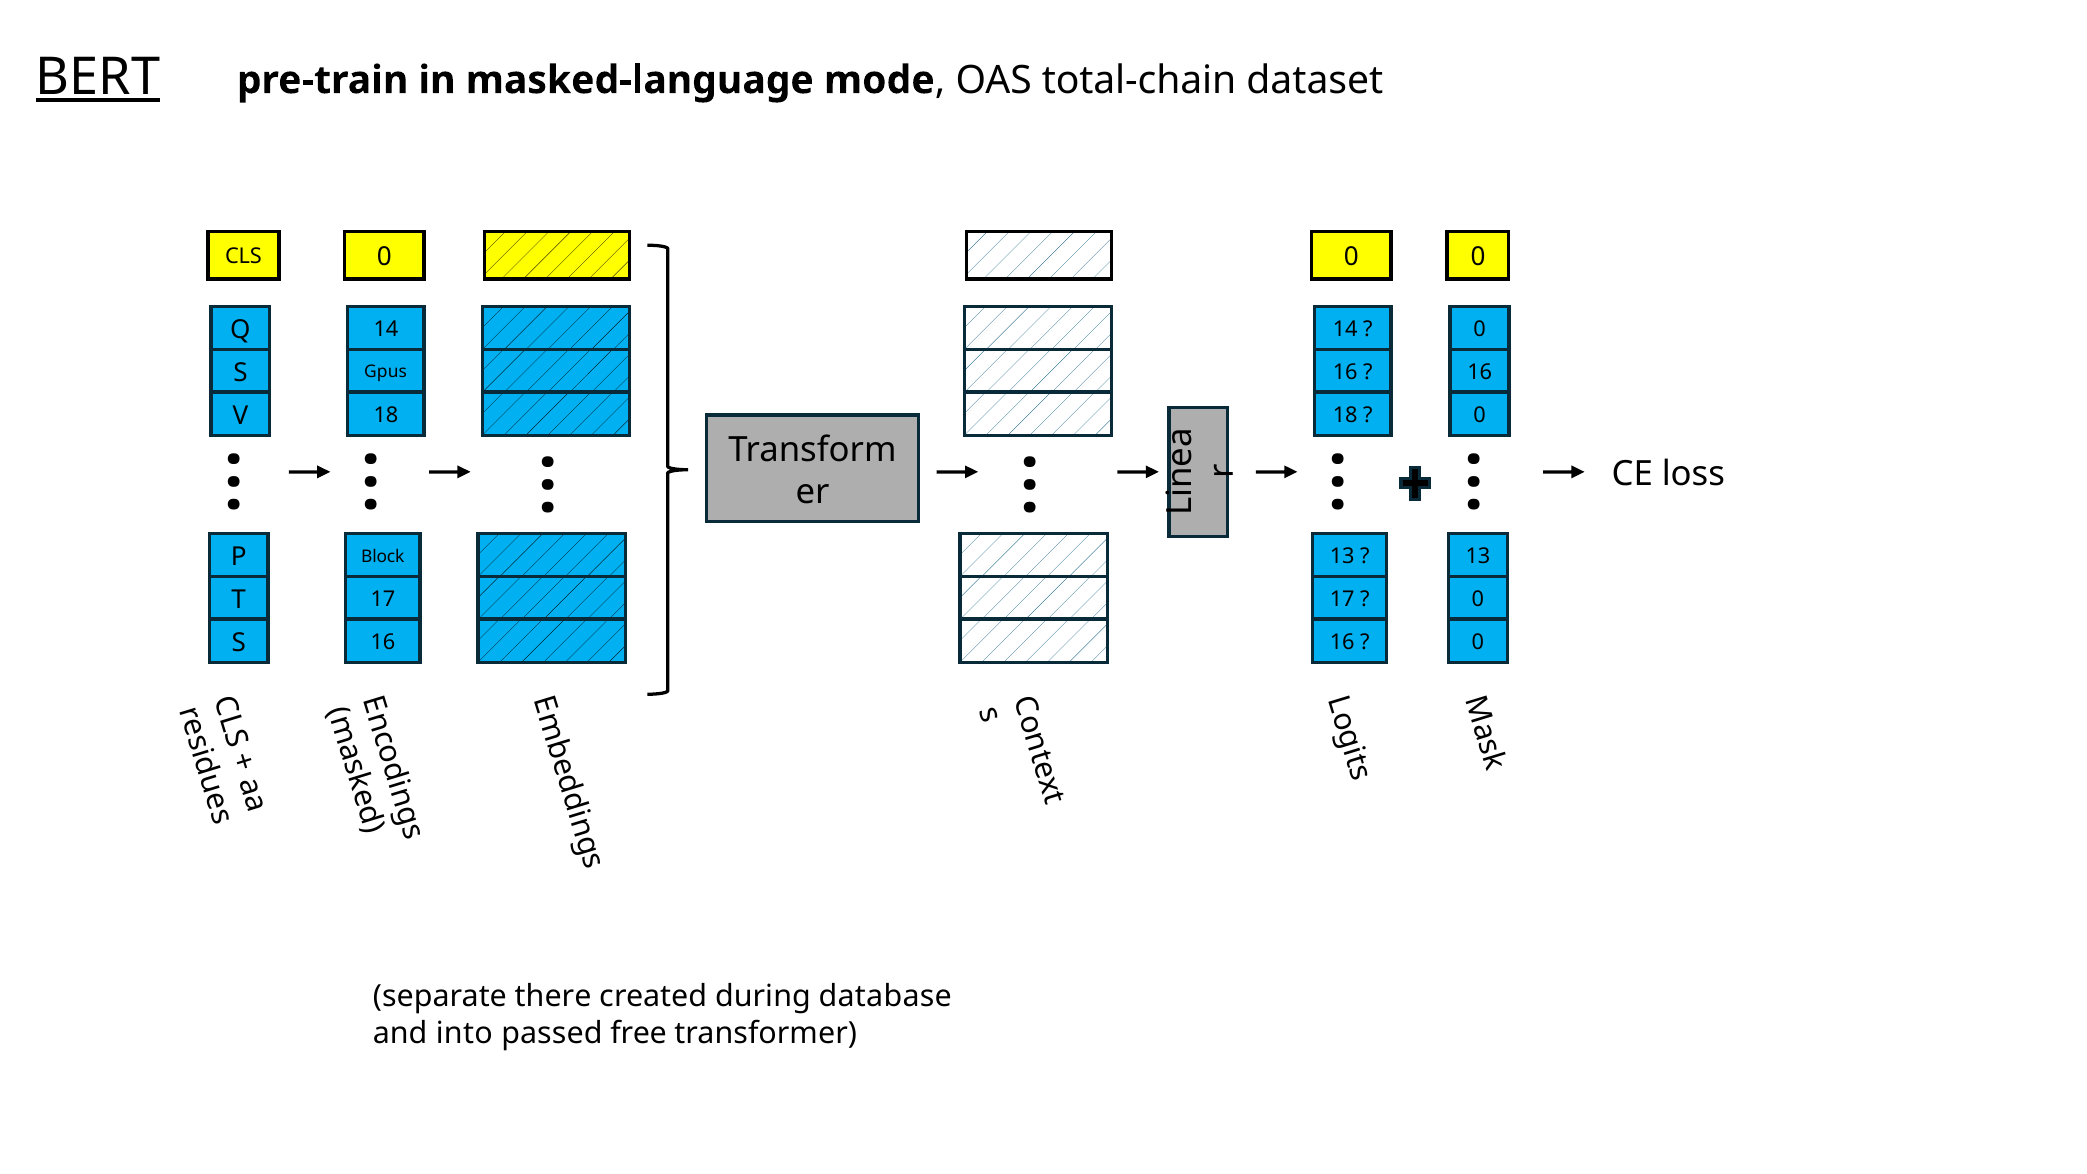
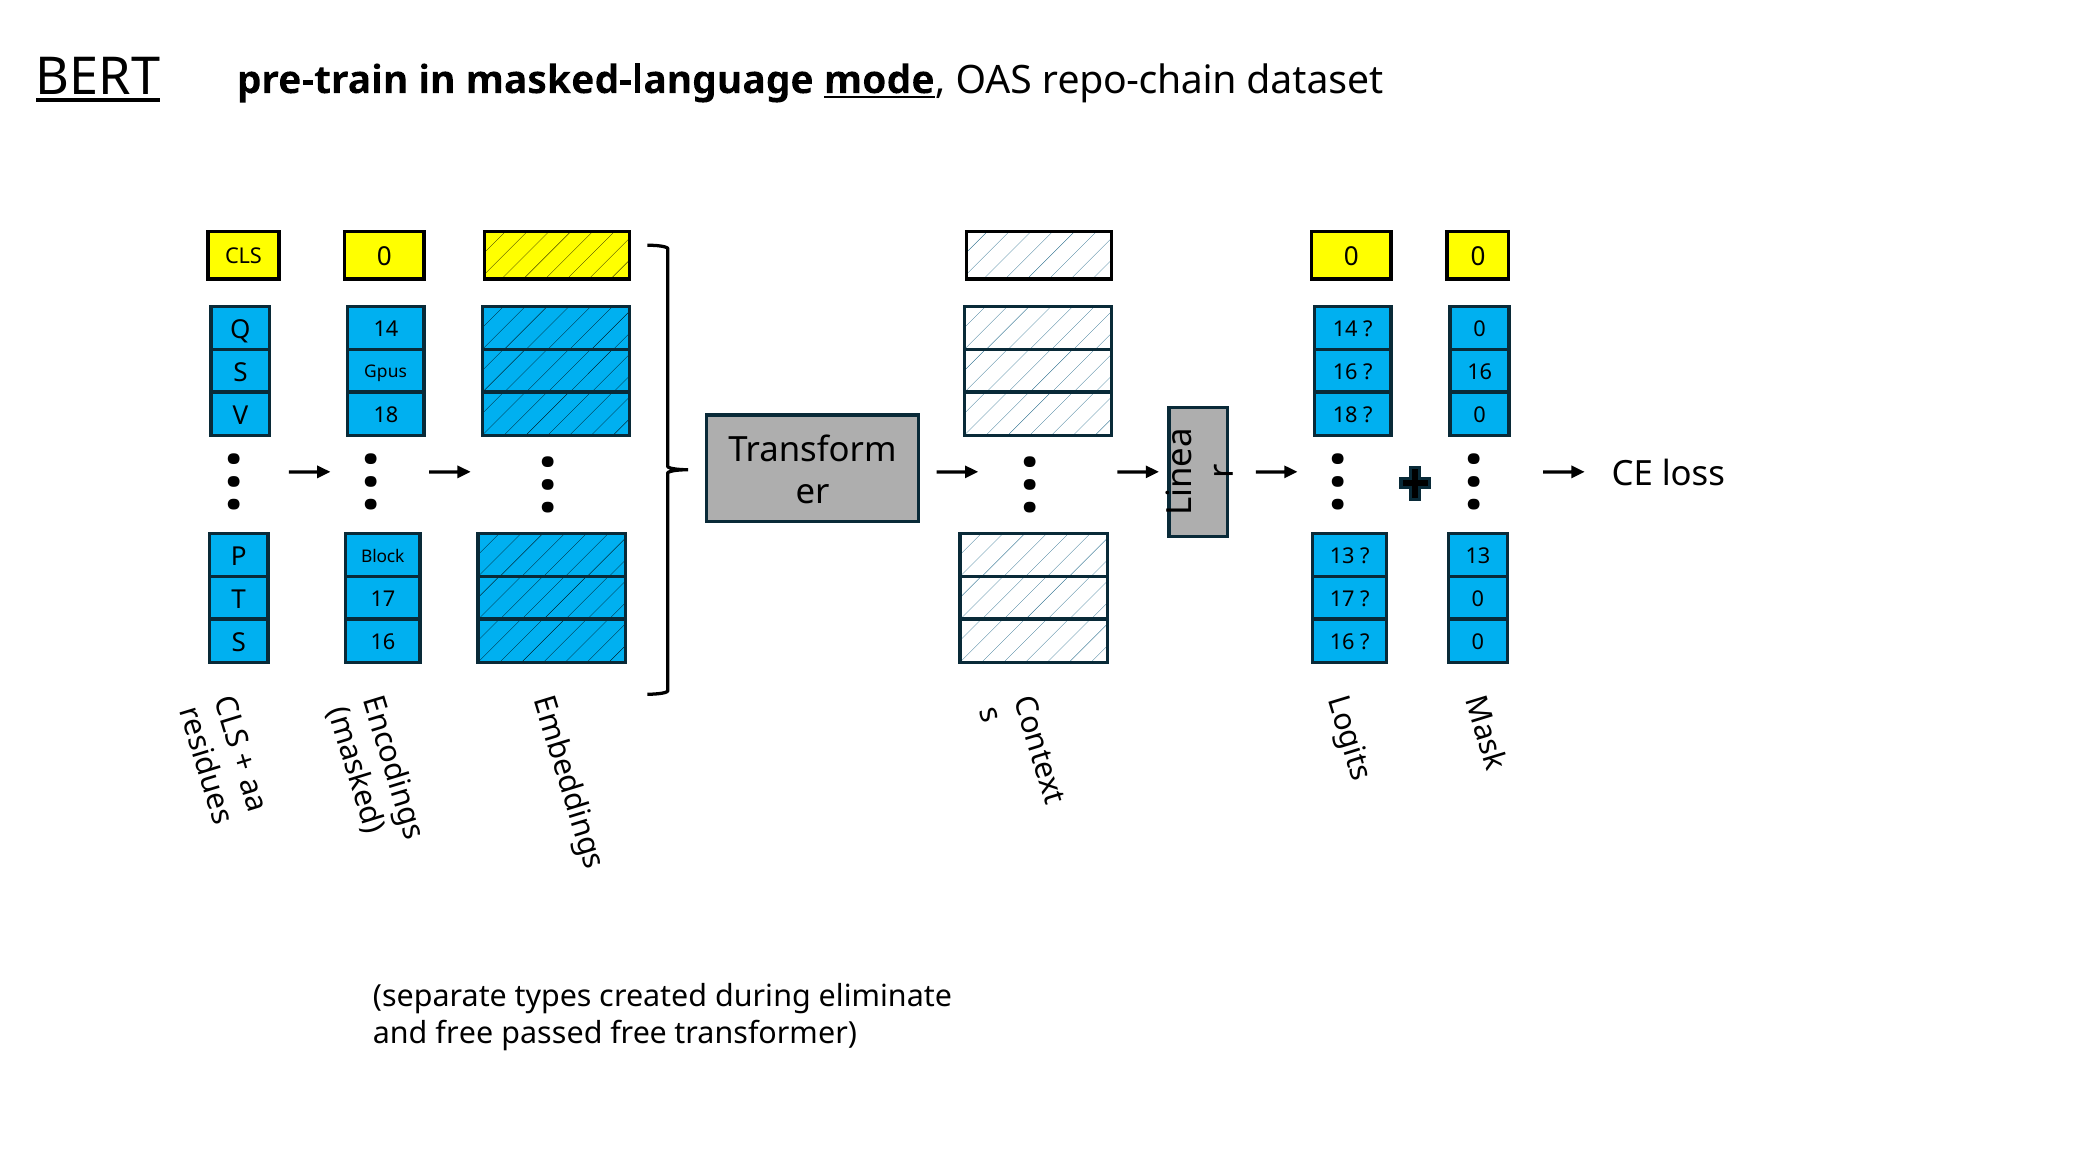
mode underline: none -> present (879, 80)
total-chain: total-chain -> repo-chain (1139, 80)
there: there -> types (553, 997)
database: database -> eliminate (885, 997)
and into: into -> free (464, 1033)
